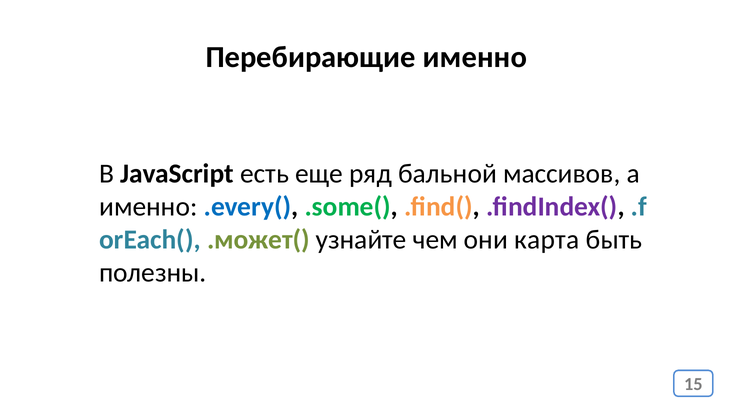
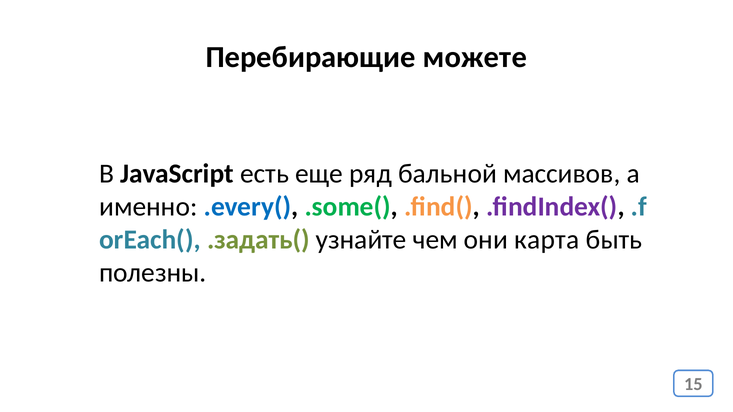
Перебирающие именно: именно -> можете (475, 57)
.может(: .может( -> .задать( (258, 240)
